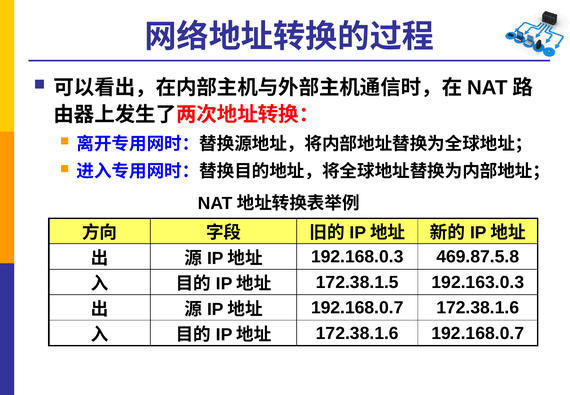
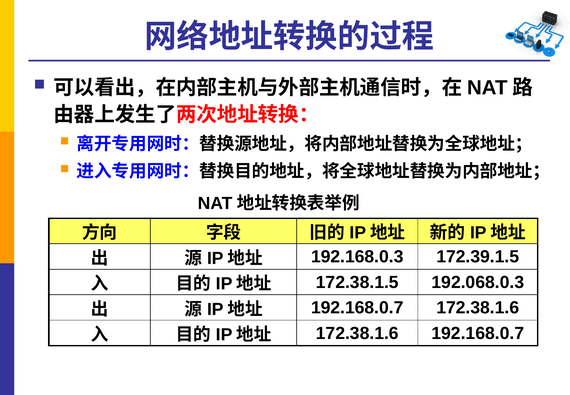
469.87.5.8: 469.87.5.8 -> 172.39.1.5 (478, 257)
192.163.0.3: 192.163.0.3 -> 192.068.0.3 (478, 282)
